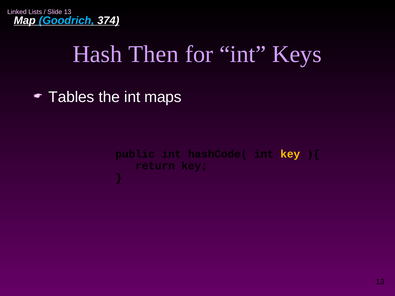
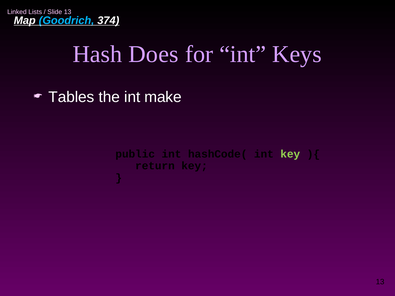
Then: Then -> Does (153, 54)
maps: maps -> make (163, 97)
key colour: yellow -> light green (290, 154)
